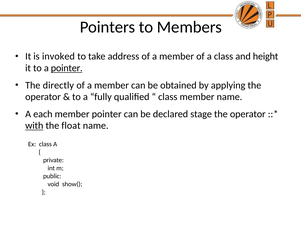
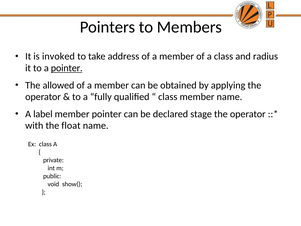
height: height -> radius (265, 56)
directly: directly -> allowed (58, 85)
each: each -> label (43, 114)
with underline: present -> none (34, 126)
